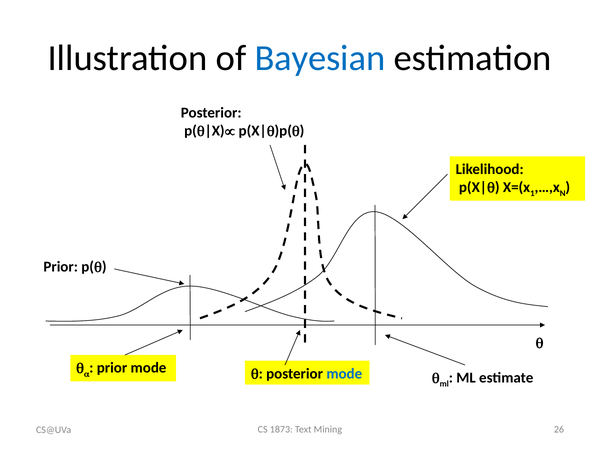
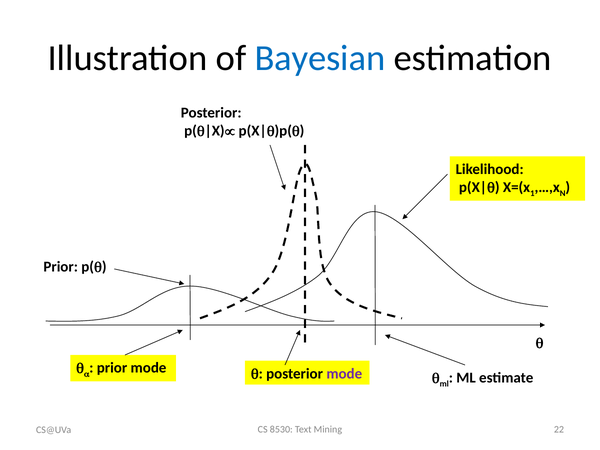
mode colour: blue -> purple (344, 374)
1873: 1873 -> 8530 (281, 430)
26: 26 -> 22 (559, 430)
